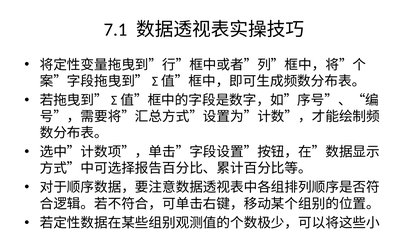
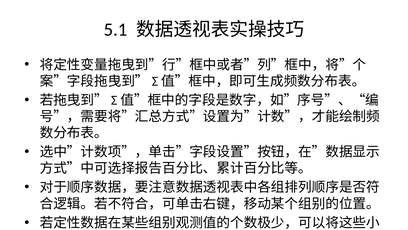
7.1: 7.1 -> 5.1 (115, 30)
